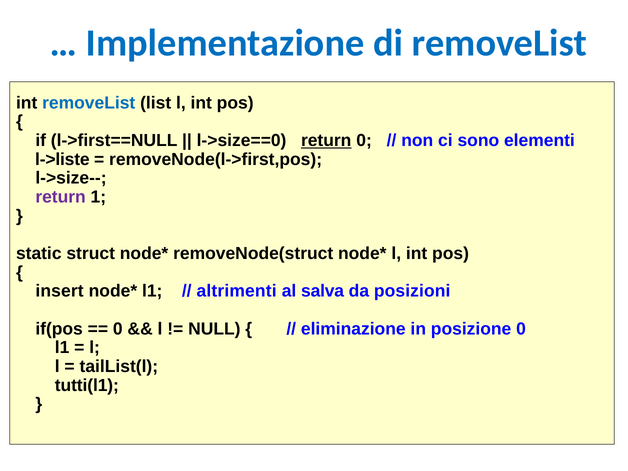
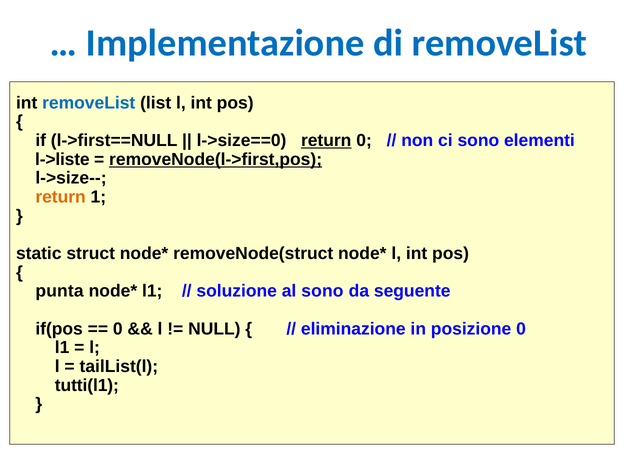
removeNode(l->first,pos underline: none -> present (216, 159)
return colour: purple -> orange (61, 197)
insert: insert -> punta (60, 291)
altrimenti: altrimenti -> soluzione (237, 291)
al salva: salva -> sono (322, 291)
posizioni: posizioni -> seguente (412, 291)
